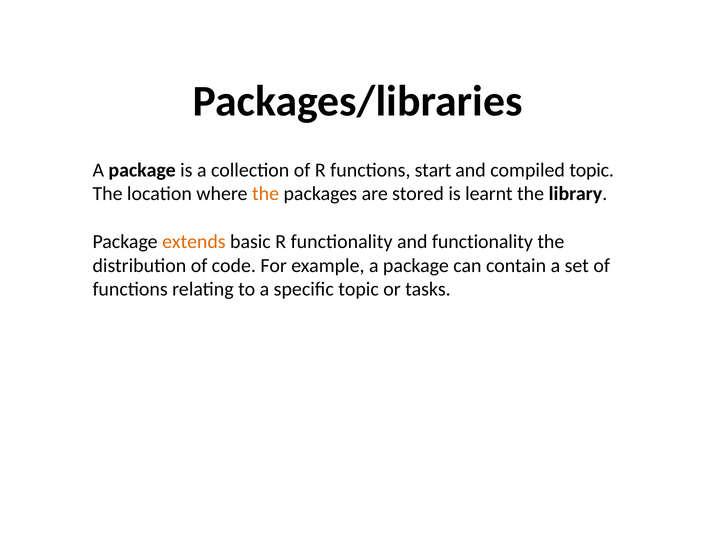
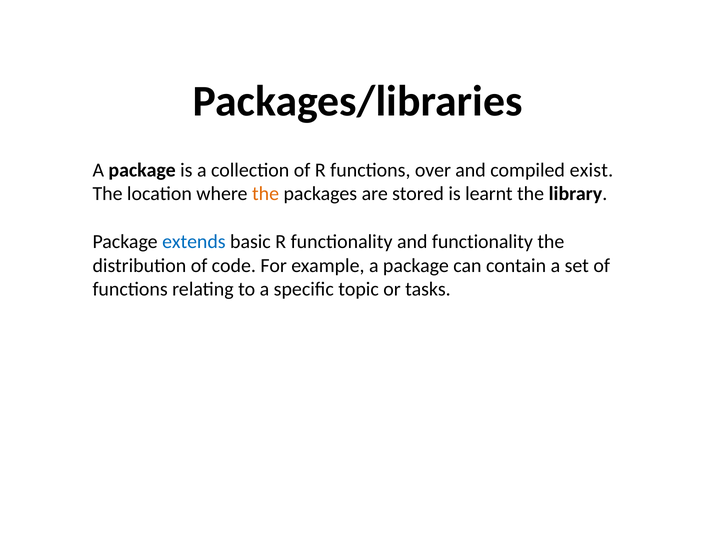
start: start -> over (433, 170)
compiled topic: topic -> exist (591, 170)
extends colour: orange -> blue (194, 242)
